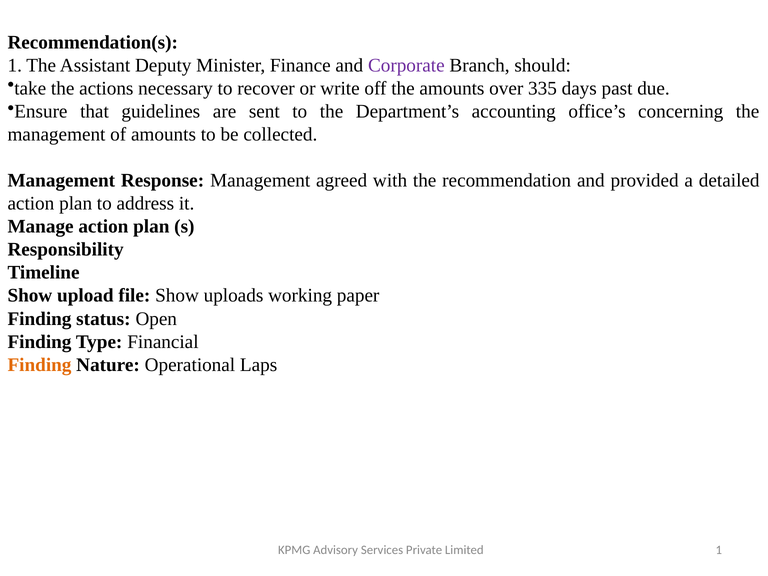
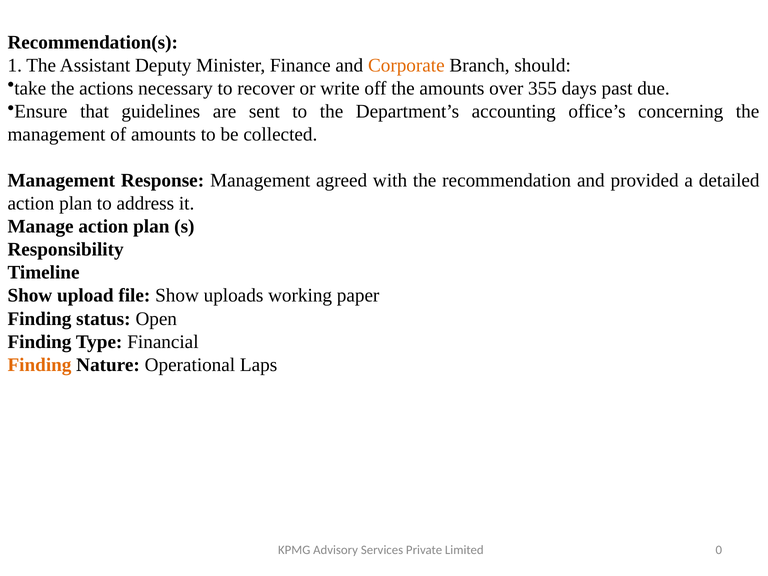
Corporate colour: purple -> orange (406, 65)
335: 335 -> 355 (542, 88)
Limited 1: 1 -> 0 (719, 550)
